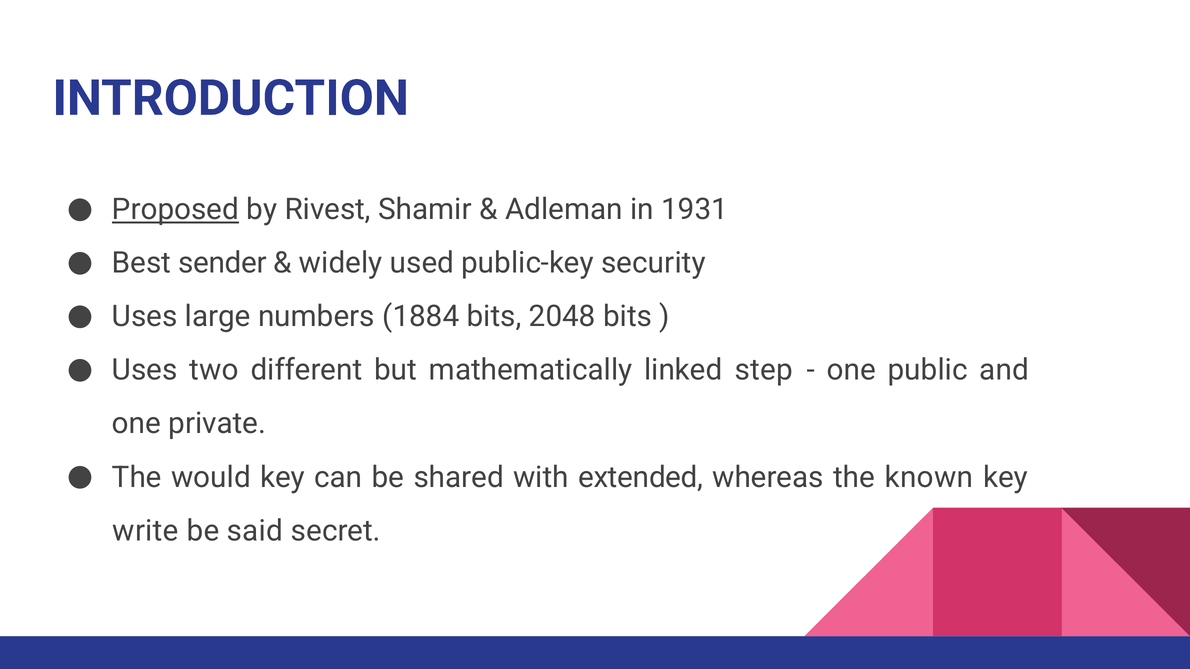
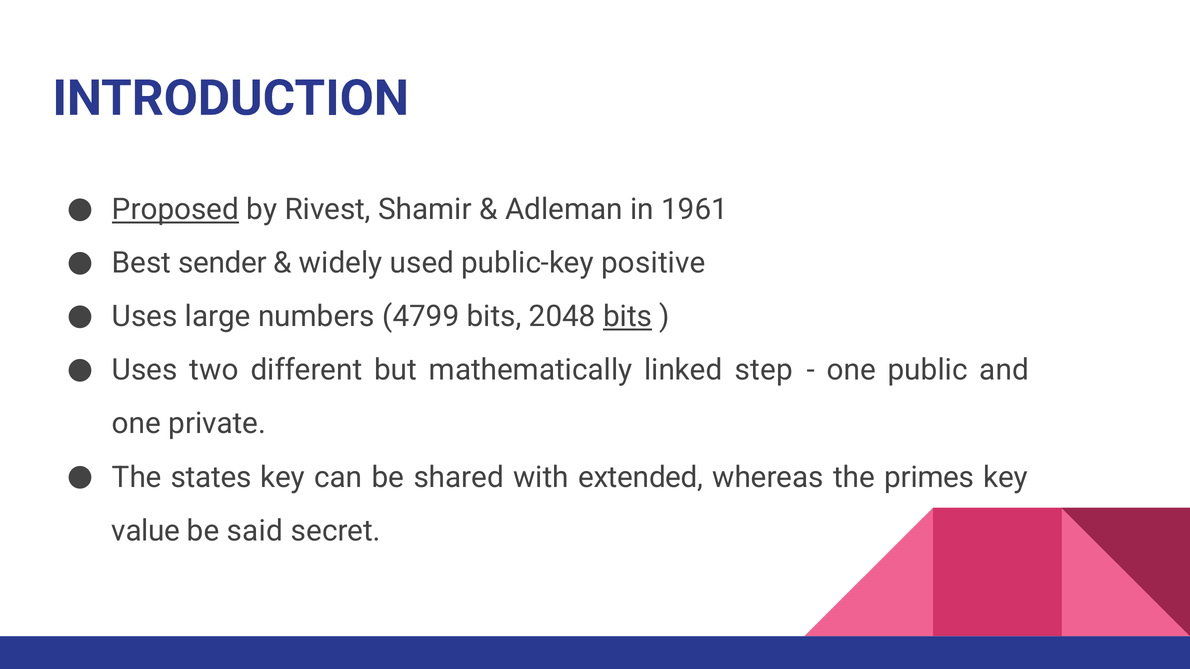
1931: 1931 -> 1961 (695, 210)
security: security -> positive (653, 263)
1884: 1884 -> 4799 (421, 317)
bits underline: none -> present (628, 317)
would: would -> states (211, 477)
known: known -> primes (929, 477)
write: write -> value (146, 531)
